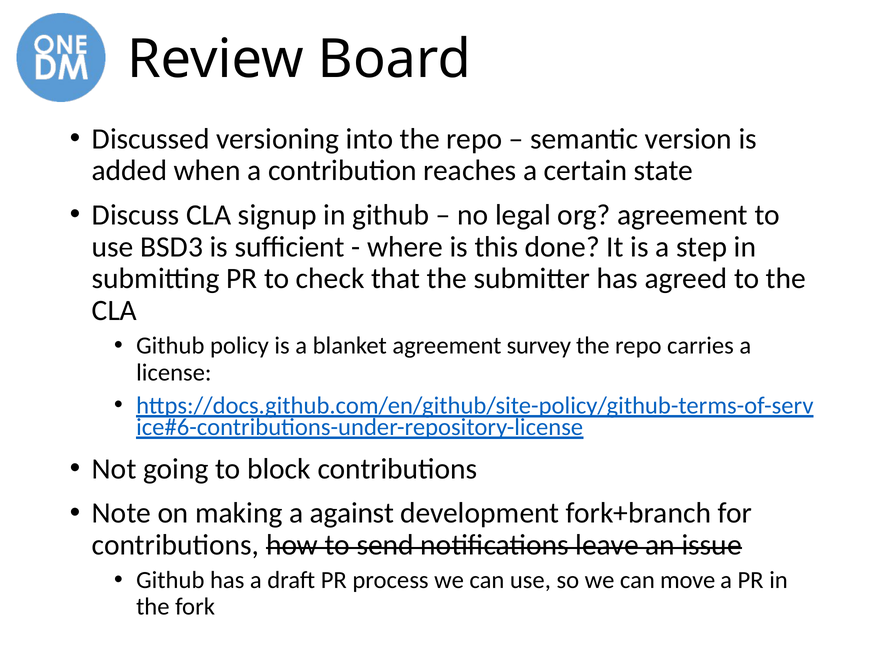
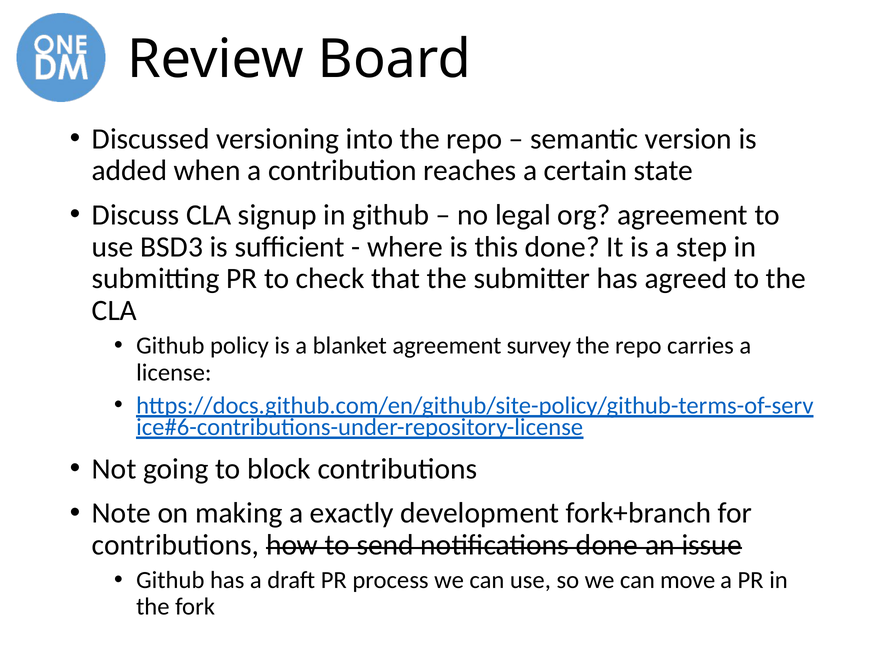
against: against -> exactly (352, 513)
notifications leave: leave -> done (607, 545)
